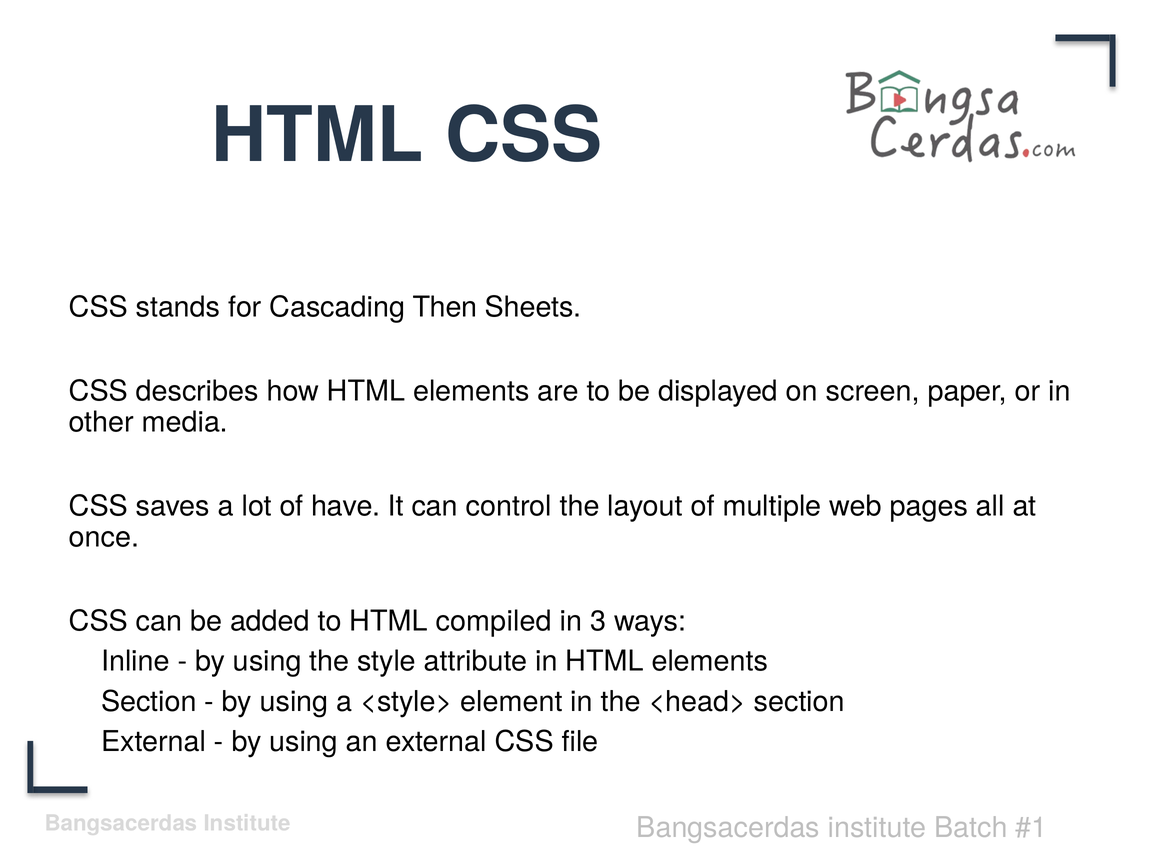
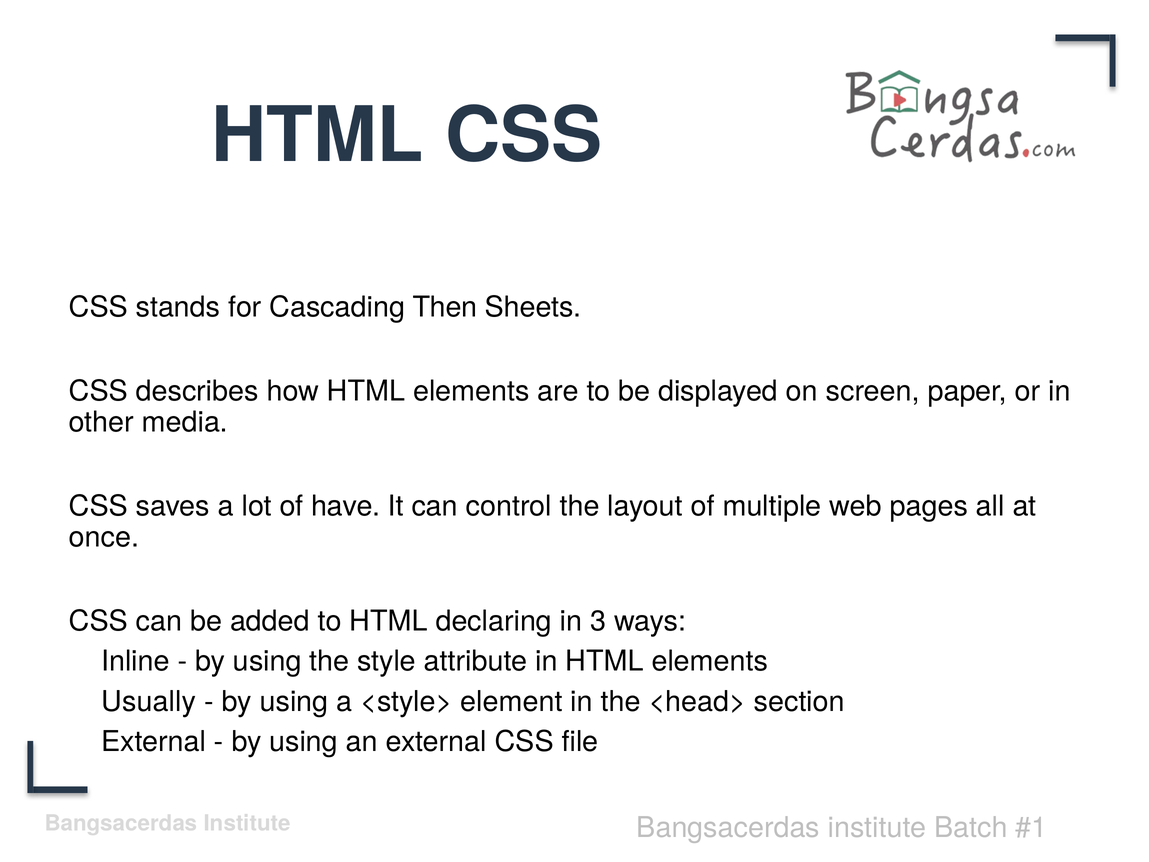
compiled: compiled -> declaring (494, 621)
Section: Section -> Usually (149, 701)
